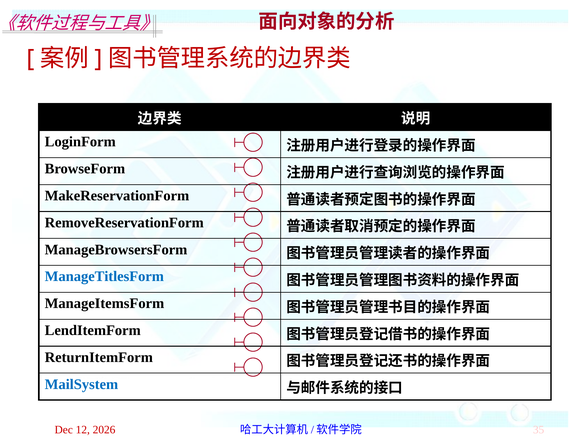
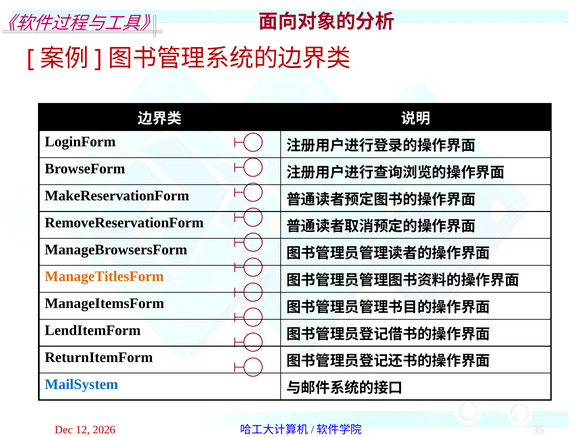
ManageTitlesForm colour: blue -> orange (104, 276)
